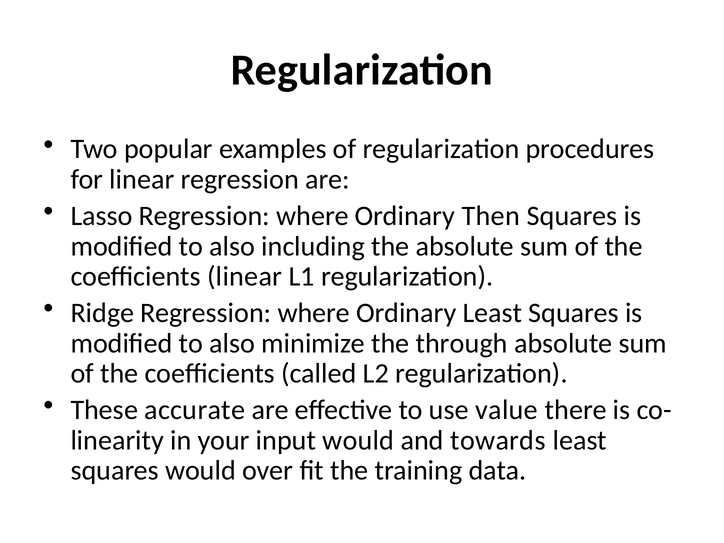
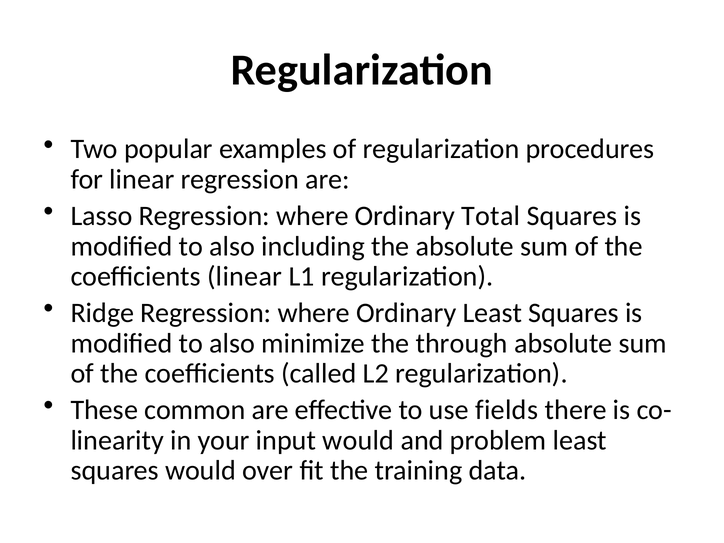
Then: Then -> Total (491, 216)
accurate: accurate -> common (195, 410)
value: value -> fields (507, 410)
towards: towards -> problem (498, 440)
